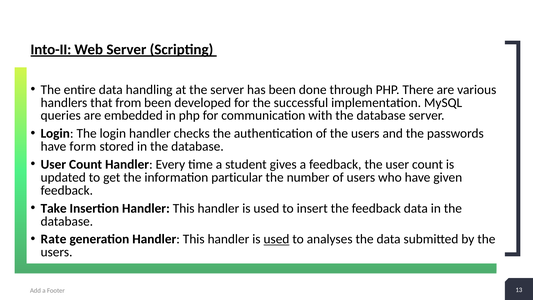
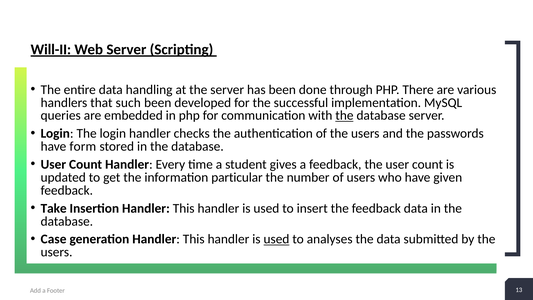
Into-II: Into-II -> Will-II (51, 50)
from: from -> such (128, 103)
the underline: none -> present (344, 115)
Rate: Rate -> Case (54, 239)
